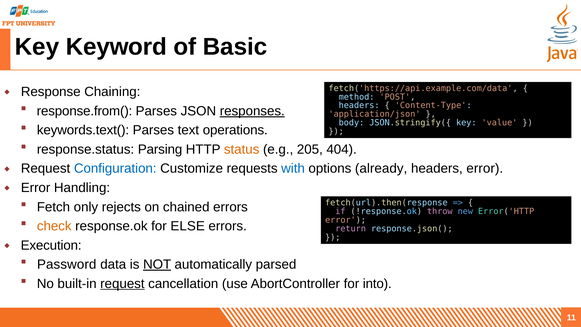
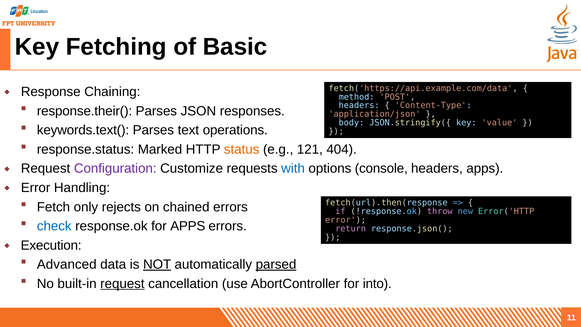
Keyword: Keyword -> Fetching (116, 47)
response.from(: response.from( -> response.their( (85, 111)
responses underline: present -> none (252, 111)
Parsing: Parsing -> Marked (160, 149)
205: 205 -> 121 (310, 149)
Configuration colour: blue -> purple (115, 168)
already: already -> console (381, 168)
headers error: error -> apps (485, 168)
check colour: orange -> blue (54, 226)
for ELSE: ELSE -> APPS (188, 226)
Password: Password -> Advanced (67, 264)
parsed underline: none -> present (276, 264)
